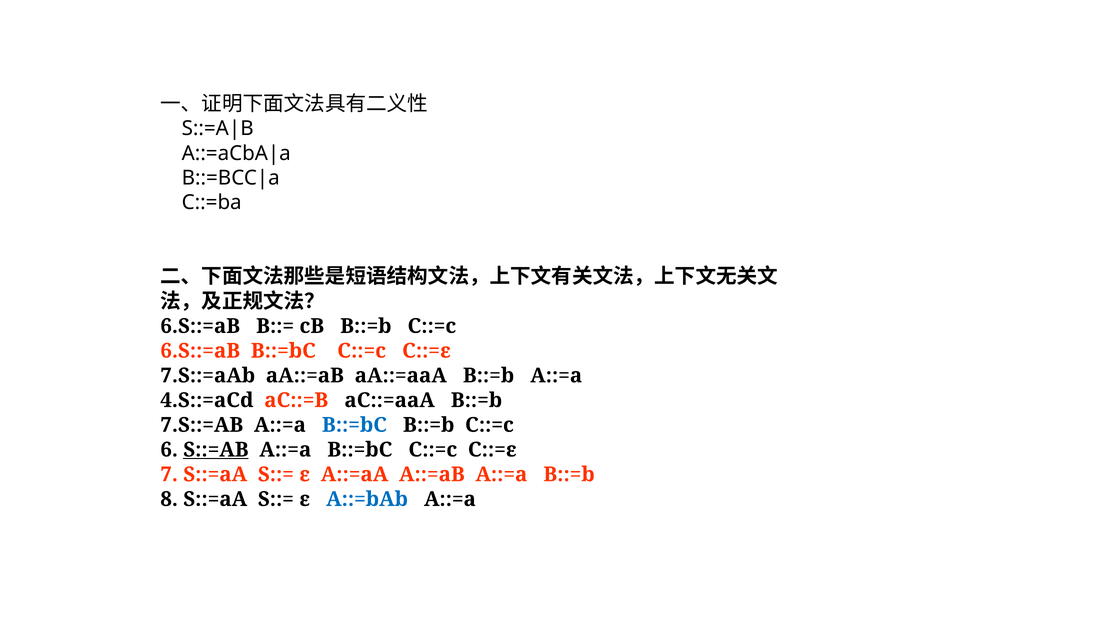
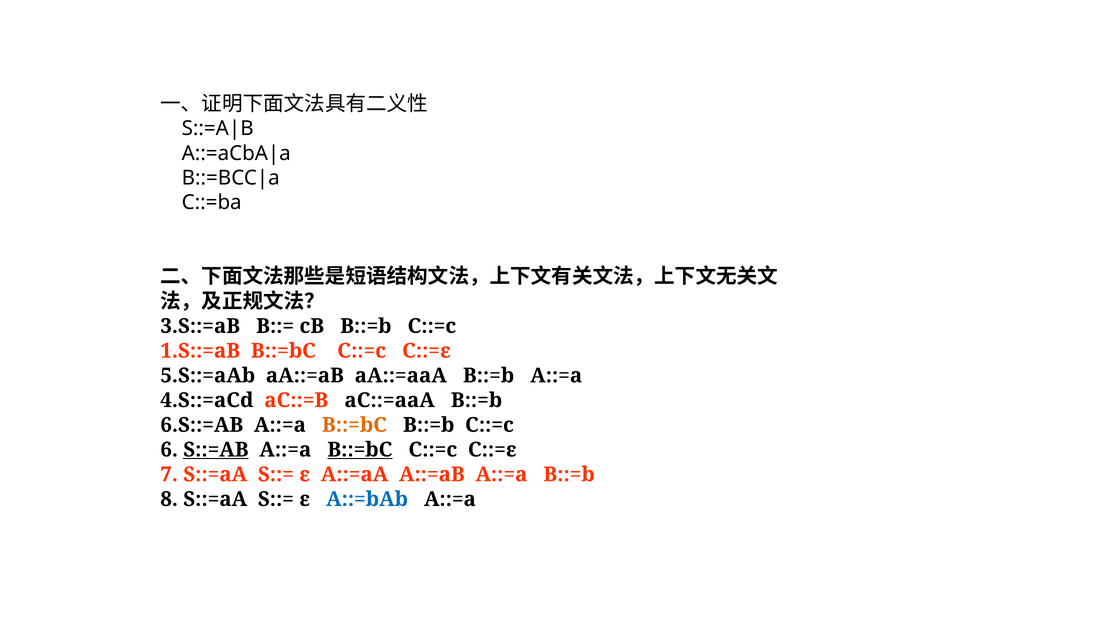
6.S::=aB: 6.S::=aB -> 3.S::=aB (200, 326)
6.S::=aB: 6.S::=aB -> 1.S::=aB (200, 351)
7.S::=aAb: 7.S::=aAb -> 5.S::=aAb (208, 375)
7.S::=AB: 7.S::=AB -> 6.S::=AB (202, 425)
B::=bC colour: blue -> orange (354, 425)
B::=bC underline: none -> present (360, 449)
